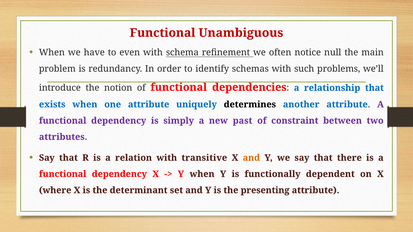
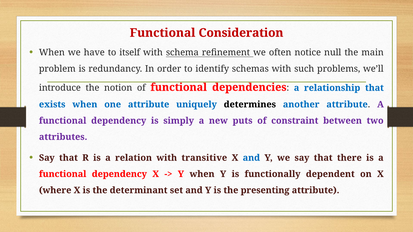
Unambiguous: Unambiguous -> Consideration (241, 33)
even: even -> itself (130, 53)
past: past -> puts (243, 121)
and colour: orange -> blue (251, 158)
